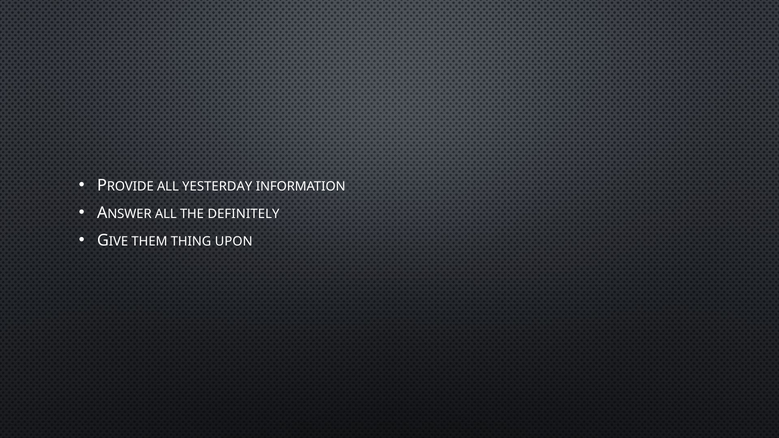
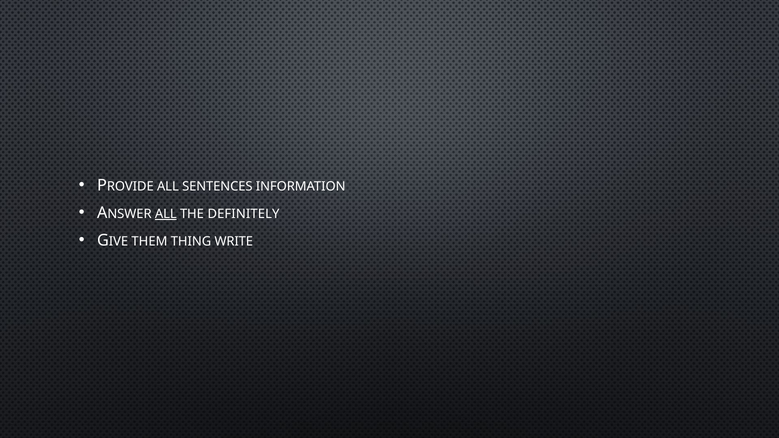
YESTERDAY: YESTERDAY -> SENTENCES (217, 186)
ALL underline: none -> present (166, 214)
UPON: UPON -> WRITE (234, 242)
